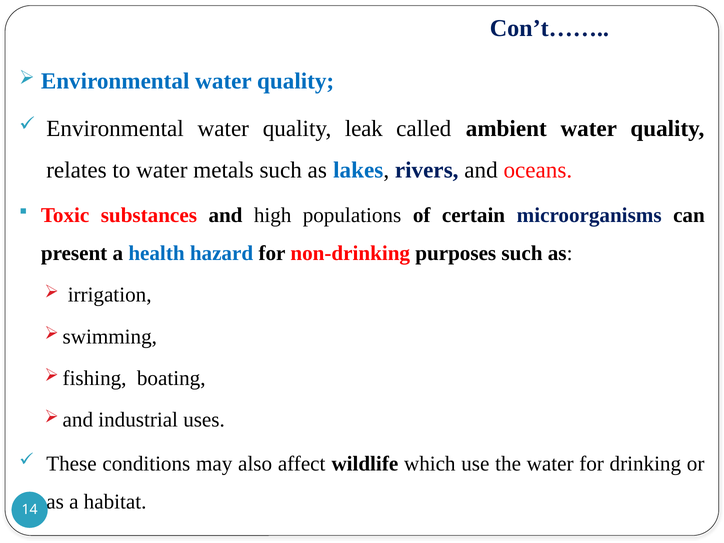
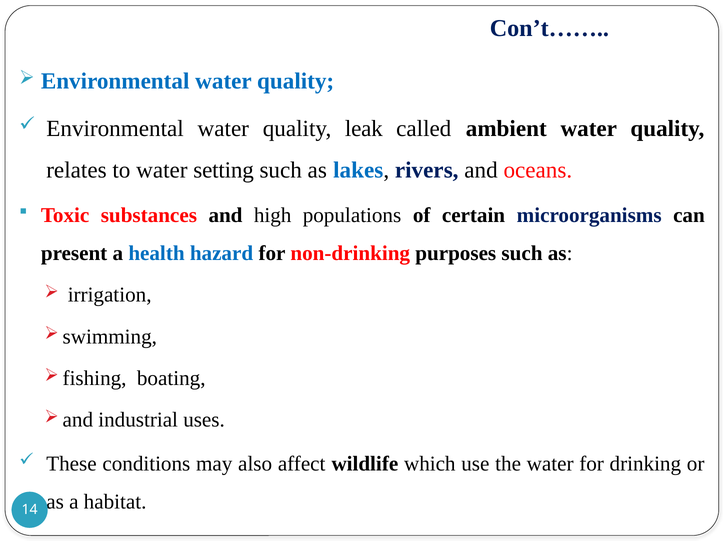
metals: metals -> setting (224, 170)
